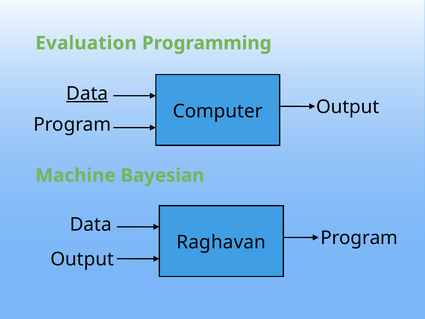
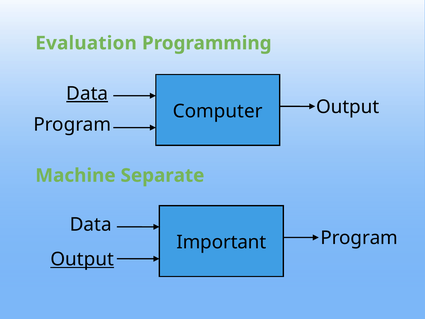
Bayesian: Bayesian -> Separate (162, 175)
Raghavan: Raghavan -> Important (221, 242)
Output underline: none -> present (82, 259)
